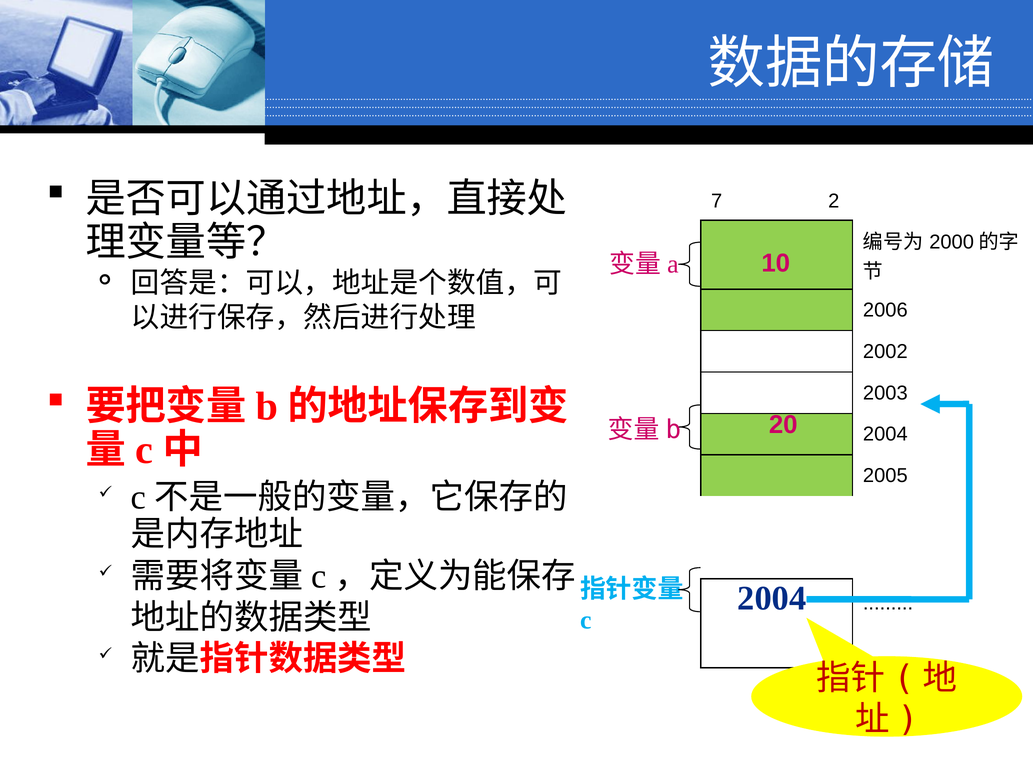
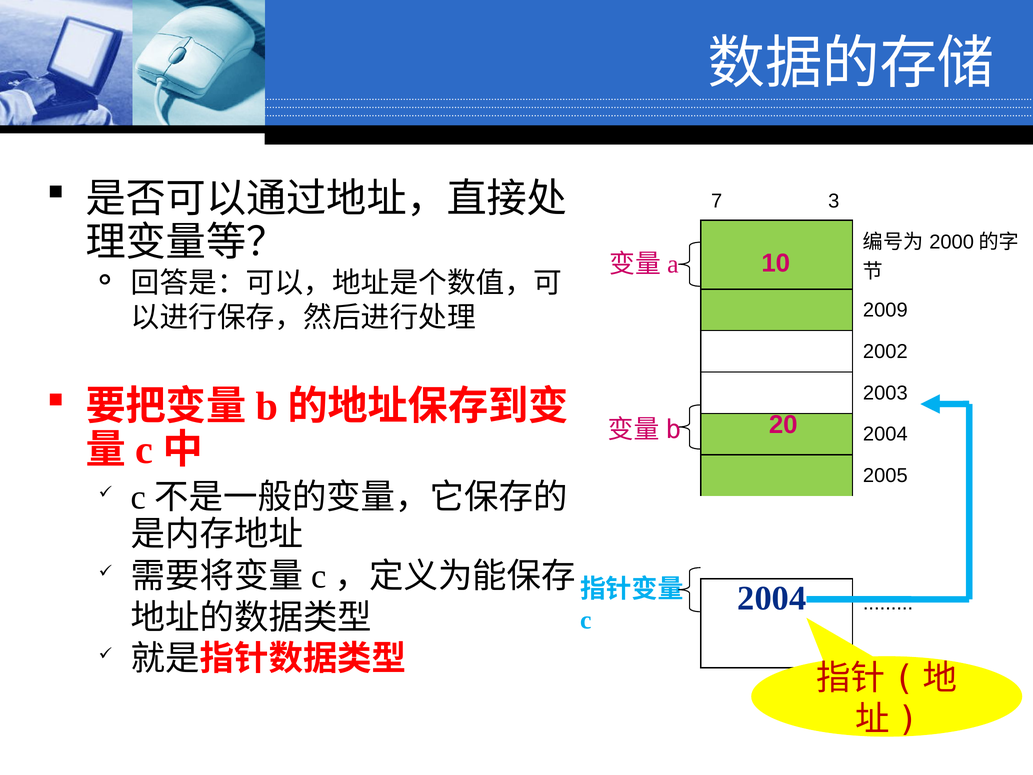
2: 2 -> 3 (834, 201)
2006: 2006 -> 2009 (885, 310)
